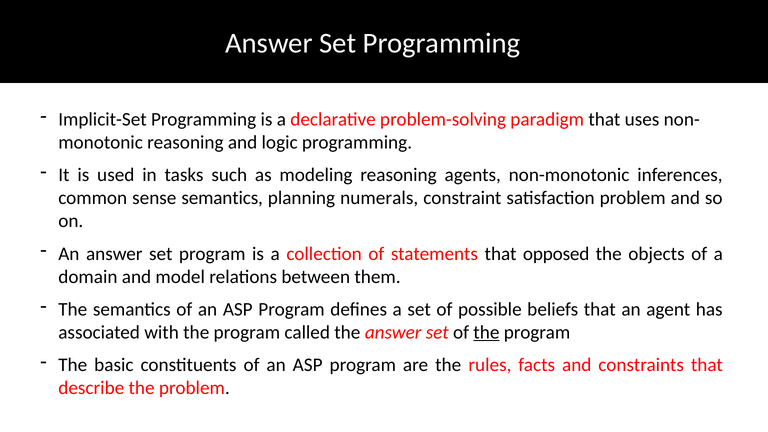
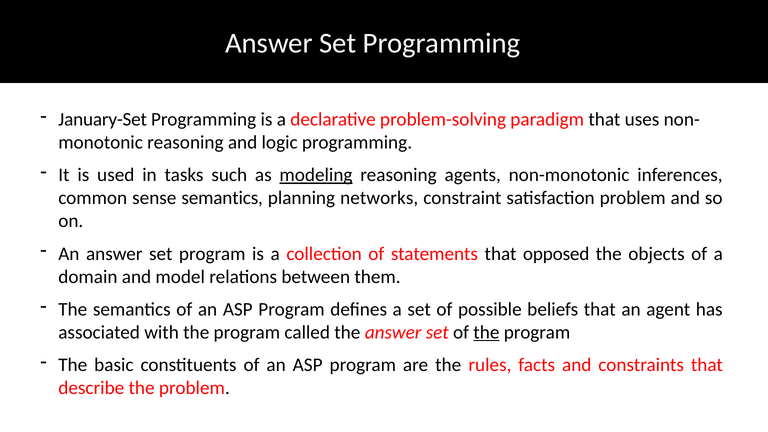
Implicit-Set: Implicit-Set -> January-Set (103, 119)
modeling underline: none -> present (316, 175)
numerals: numerals -> networks (379, 198)
